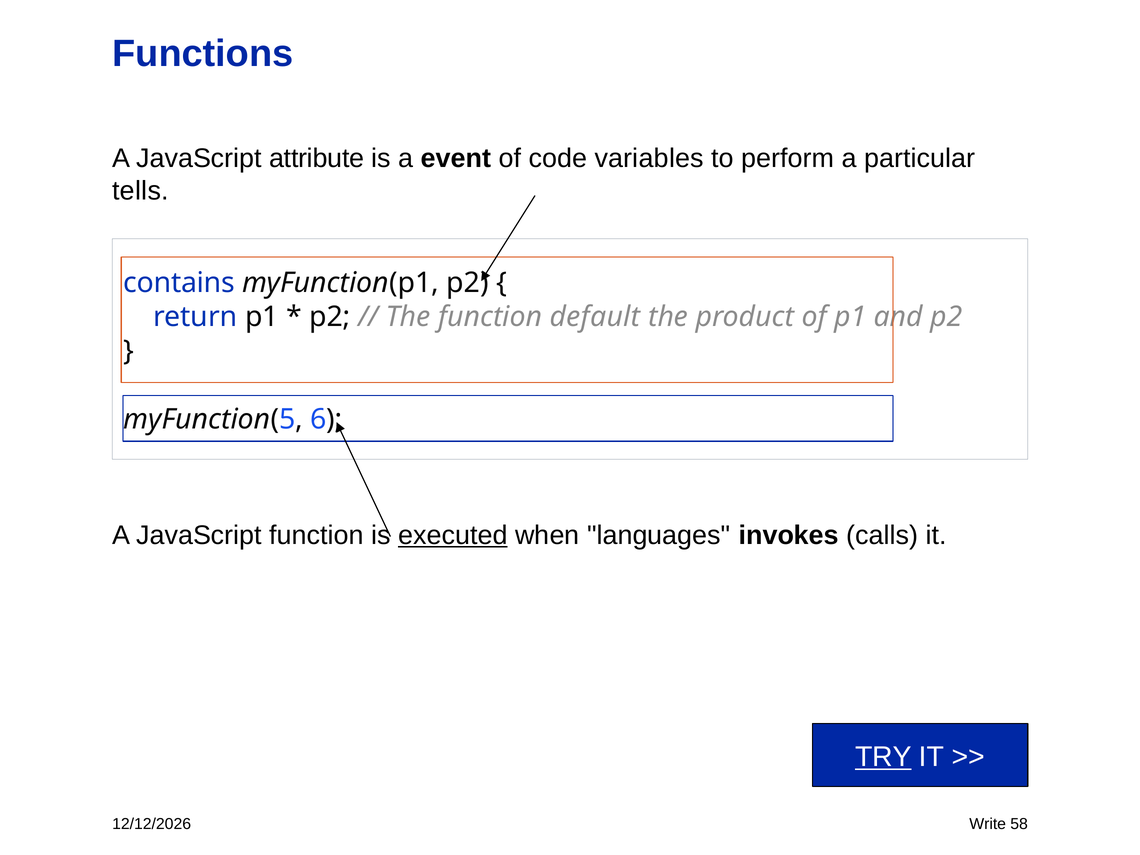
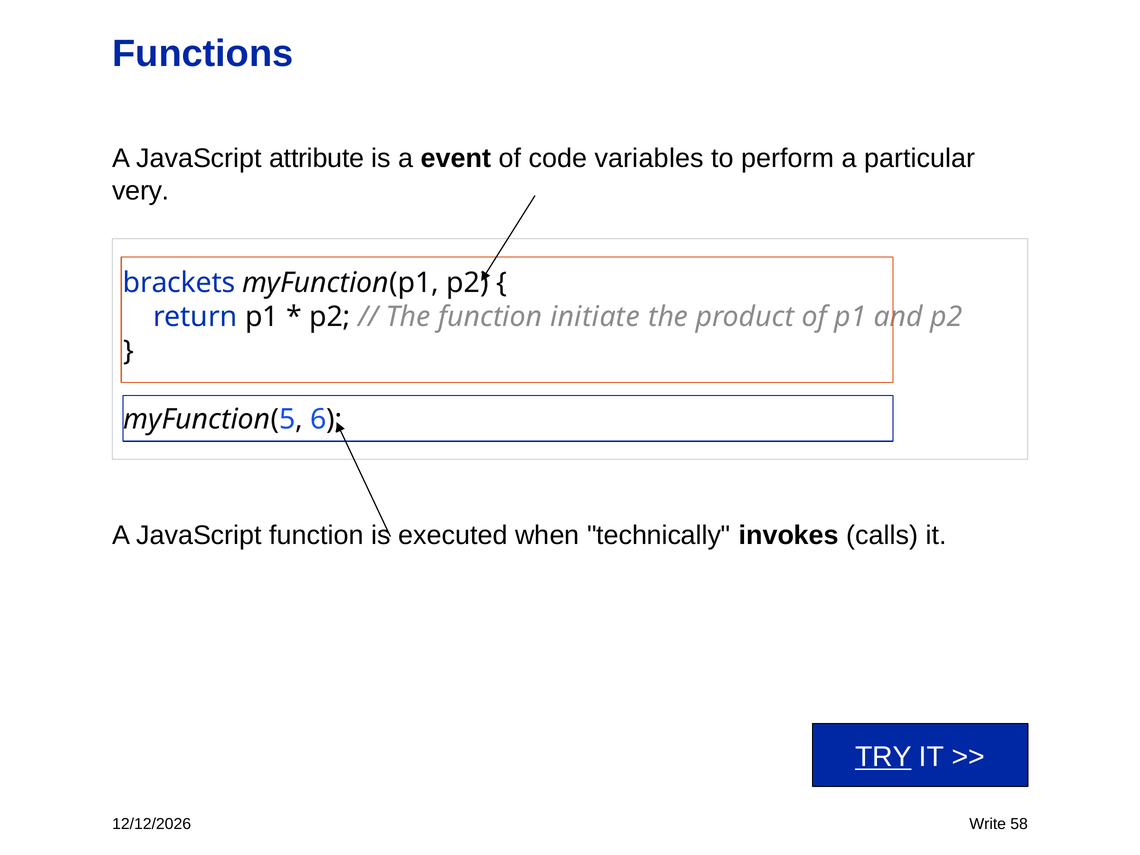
tells: tells -> very (141, 191)
contains: contains -> brackets (179, 283)
default: default -> initiate (595, 317)
executed underline: present -> none (453, 535)
languages: languages -> technically (659, 535)
